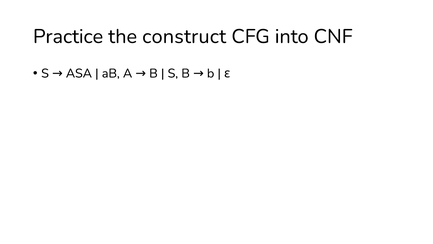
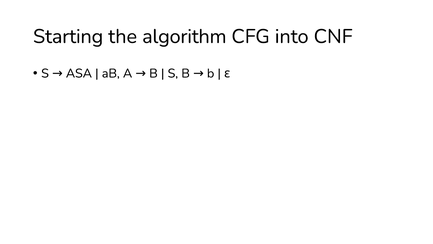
Practice: Practice -> Starting (68, 36)
construct: construct -> algorithm (184, 36)
